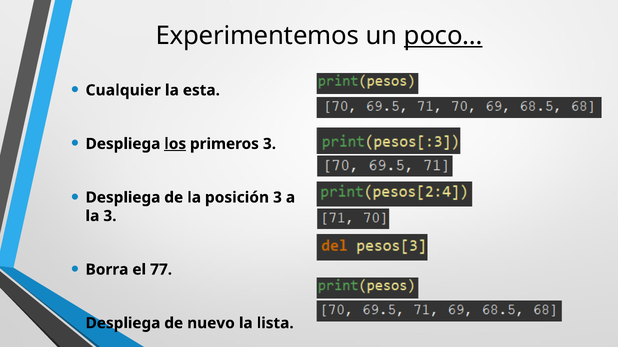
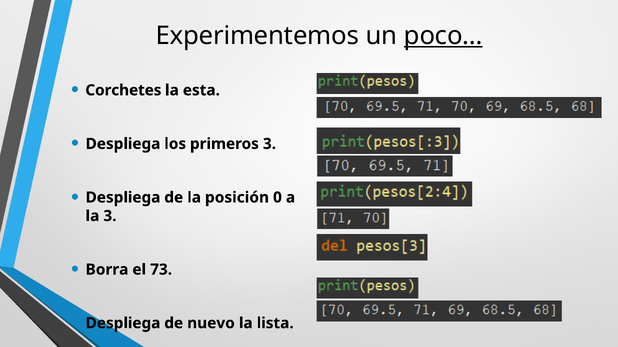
Cualquier: Cualquier -> Corchetes (123, 90)
los underline: present -> none (175, 144)
posición 3: 3 -> 0 (277, 198)
77: 77 -> 73 (161, 270)
